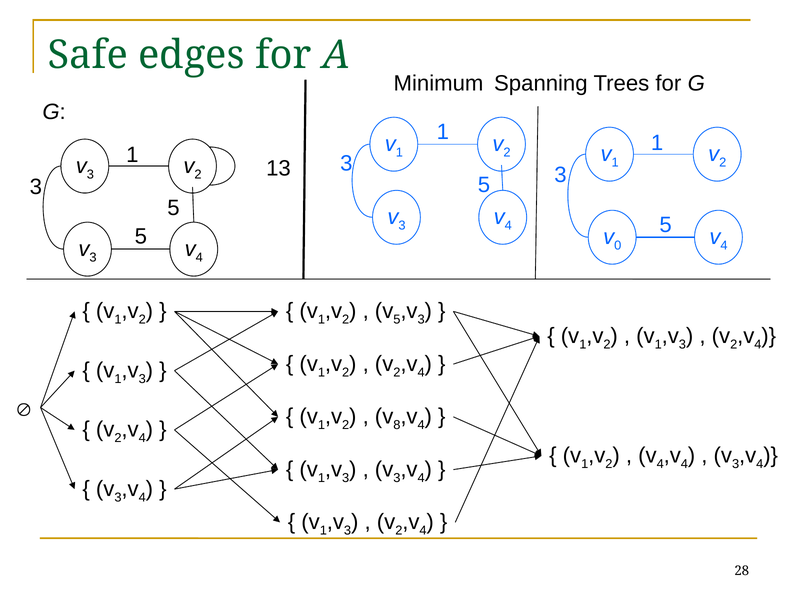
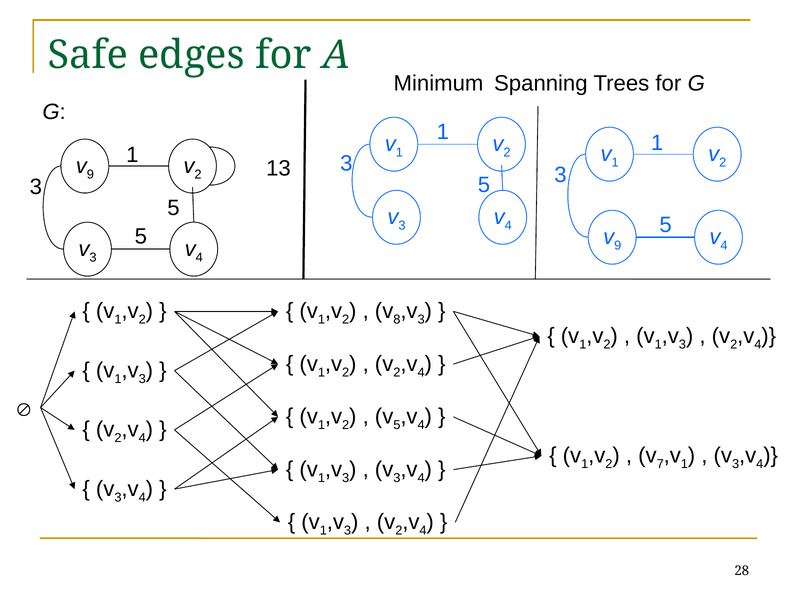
3: 3 -> 9 (90, 174)
0: 0 -> 9 (618, 245)
5: 5 -> 8 (397, 320)
8: 8 -> 5 (397, 425)
4: 4 -> 7 (660, 464)
4: 4 -> 1 (684, 464)
